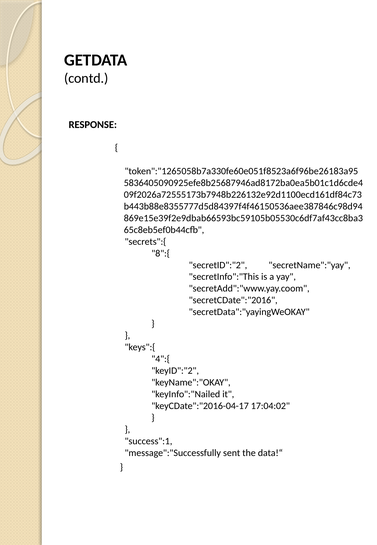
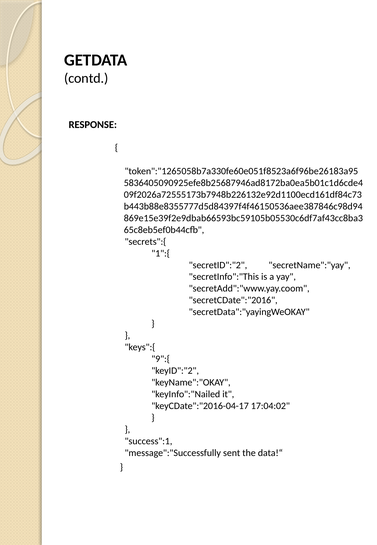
8":{: 8":{ -> 1":{ (161, 253)
4":{: 4":{ -> 9":{ (161, 359)
